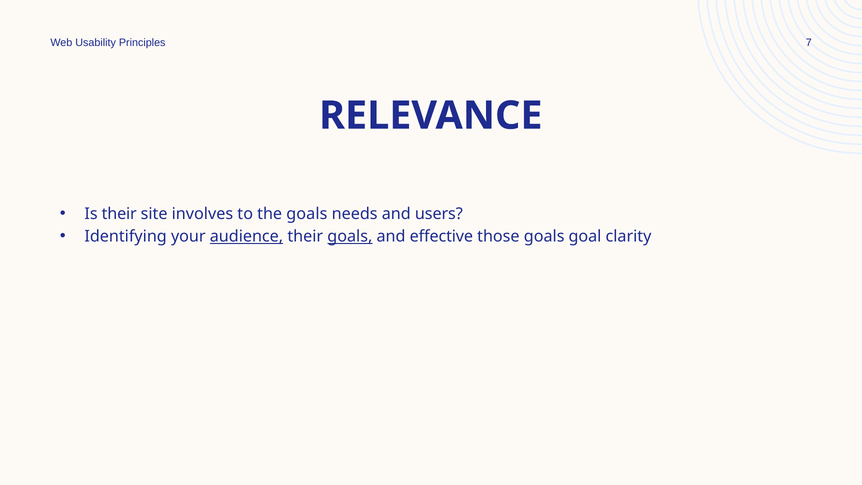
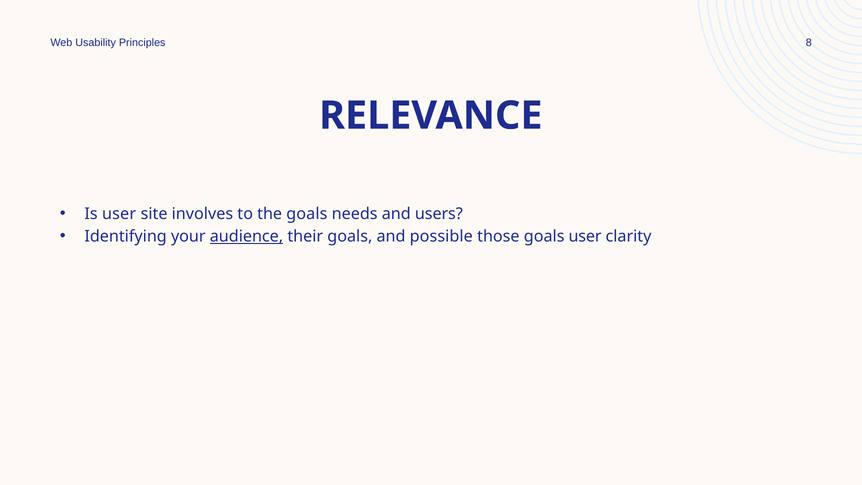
7: 7 -> 8 (809, 43)
Is their: their -> user (119, 214)
goals underline: present -> none (350, 236)
effective: effective -> possible (441, 236)
goals goal: goal -> user (585, 236)
